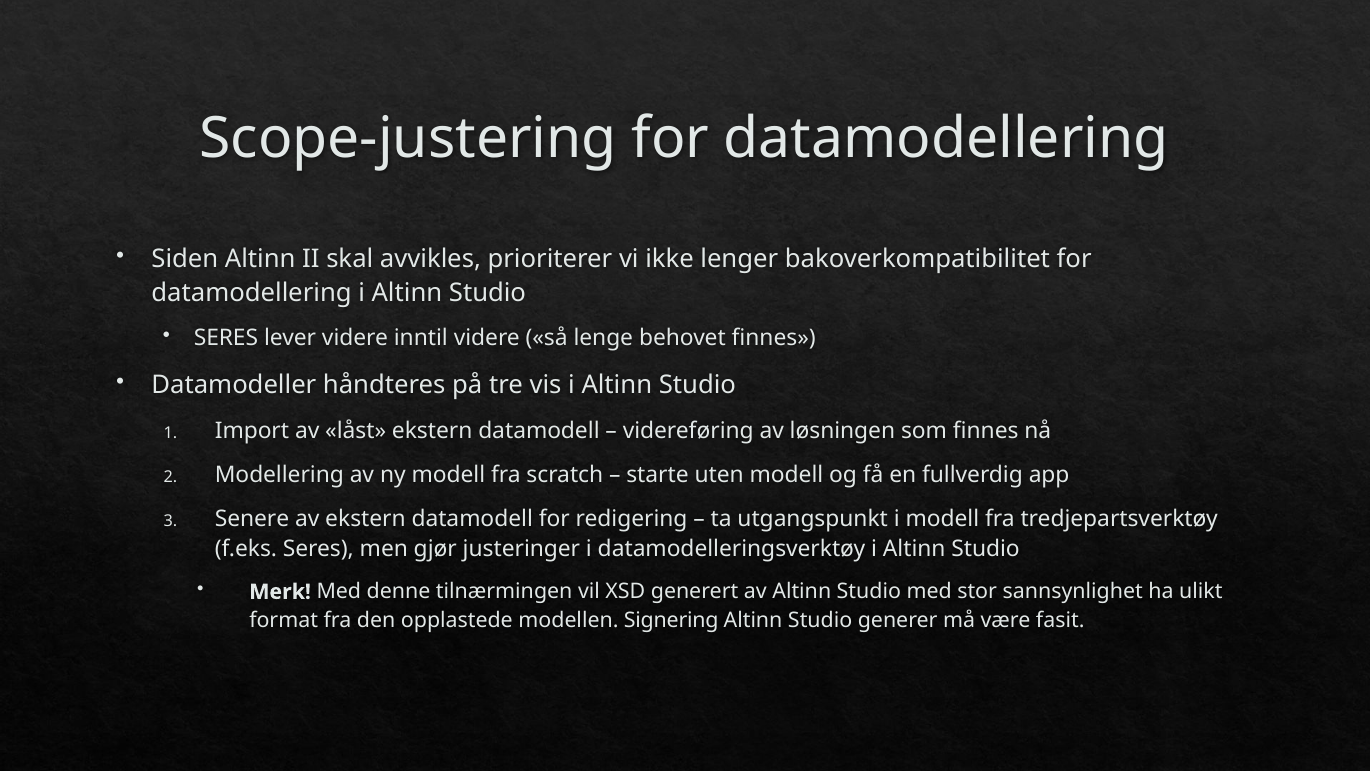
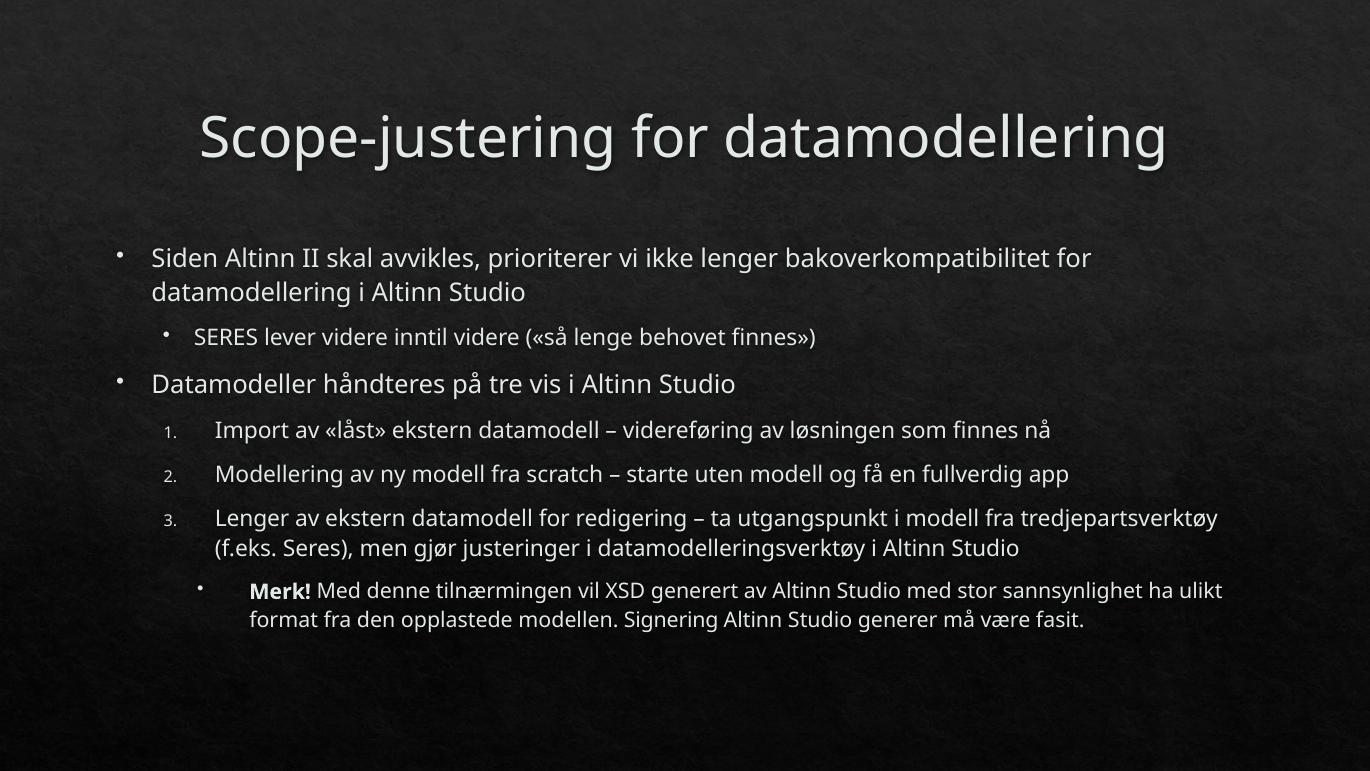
Senere: Senere -> Lenger (252, 519)
